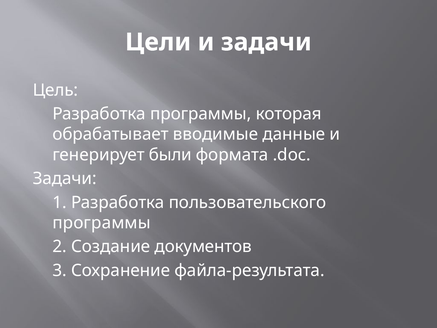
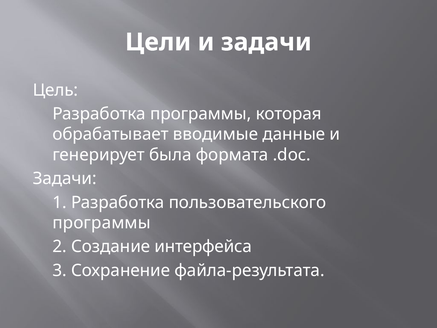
были: были -> была (170, 155)
документов: документов -> интерфейса (203, 246)
